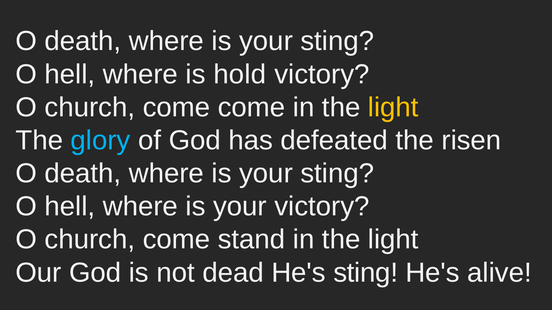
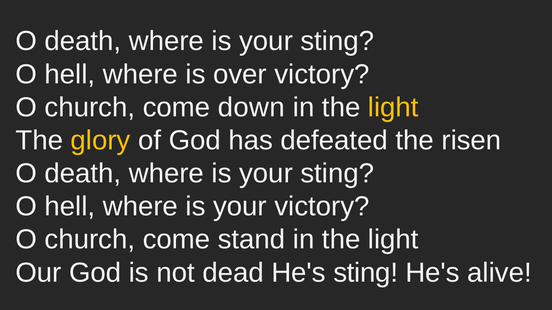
hold: hold -> over (240, 74)
come come: come -> down (251, 107)
glory colour: light blue -> yellow (101, 141)
